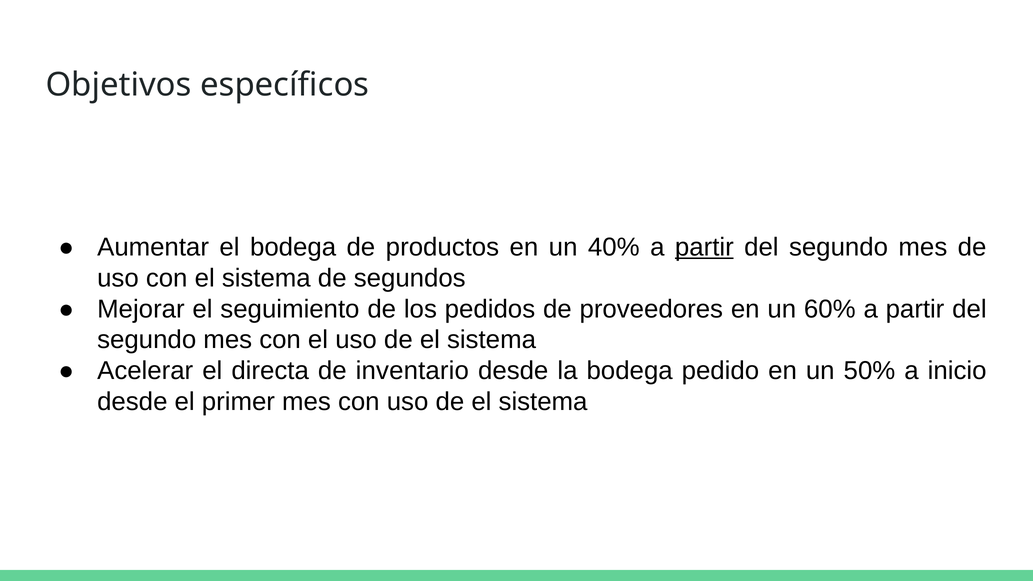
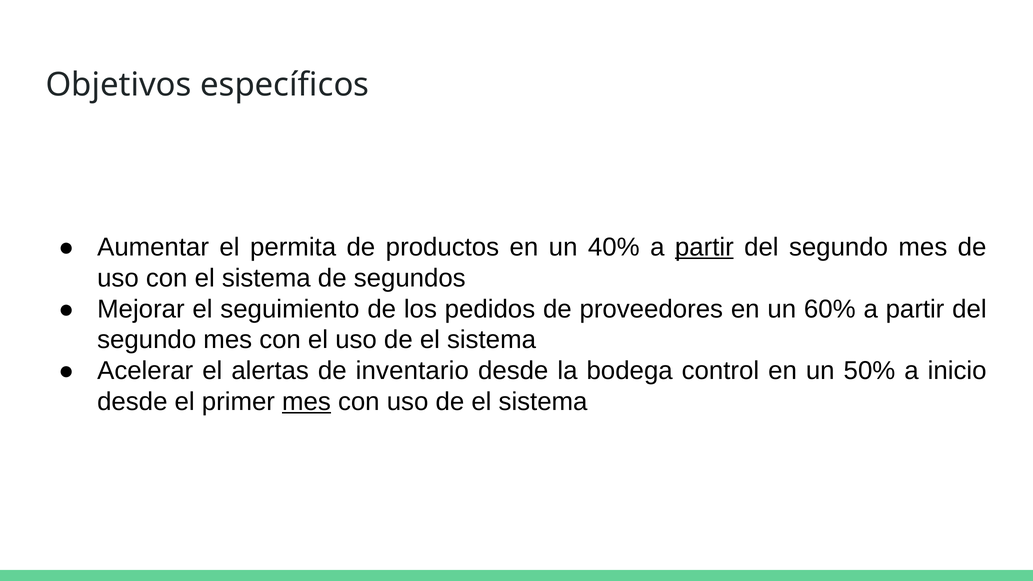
el bodega: bodega -> permita (293, 247)
directa: directa -> alertas (270, 371)
pedido: pedido -> control (720, 371)
mes underline: none -> present (306, 402)
